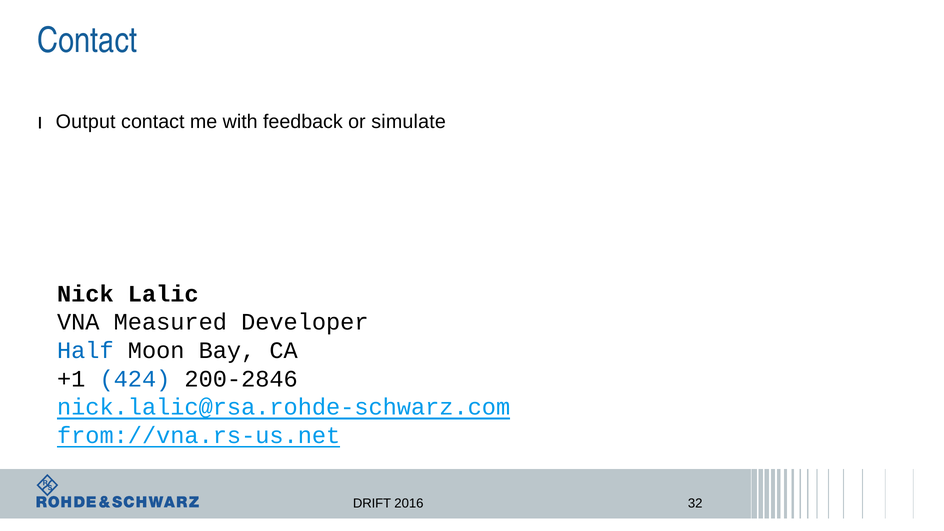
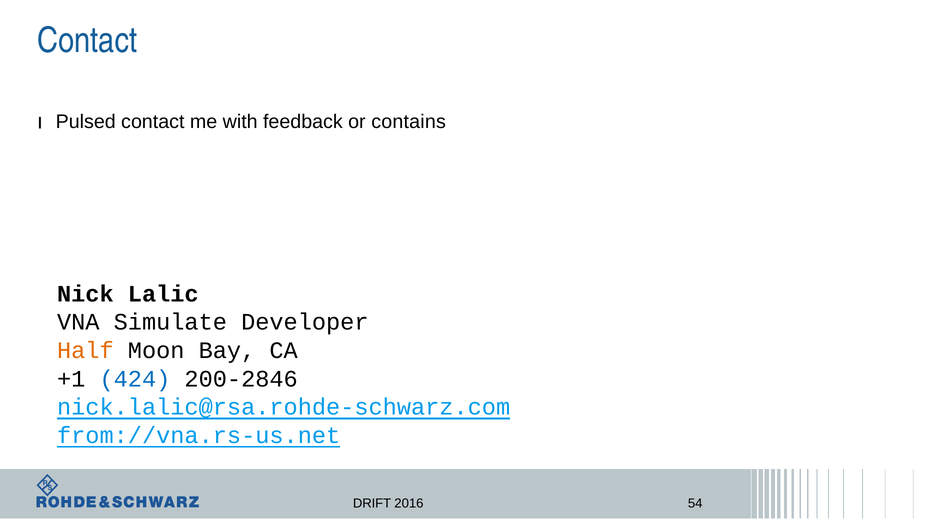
Output: Output -> Pulsed (86, 122)
simulate: simulate -> contains (409, 122)
Measured: Measured -> Simulate (170, 322)
Half colour: blue -> orange (85, 350)
32: 32 -> 54 (695, 503)
